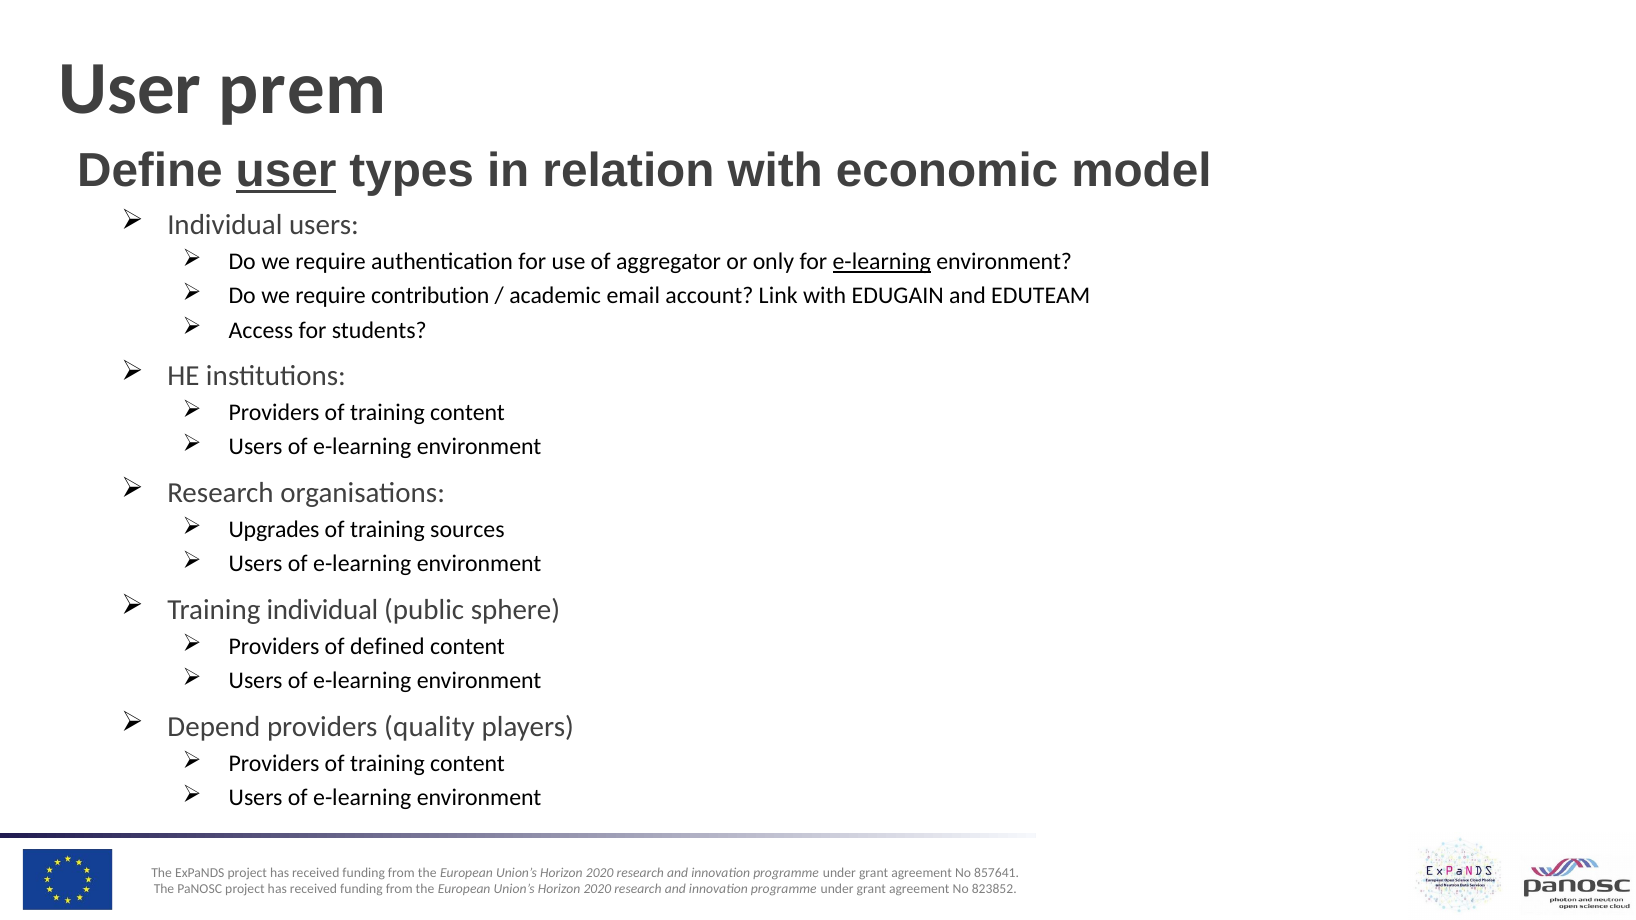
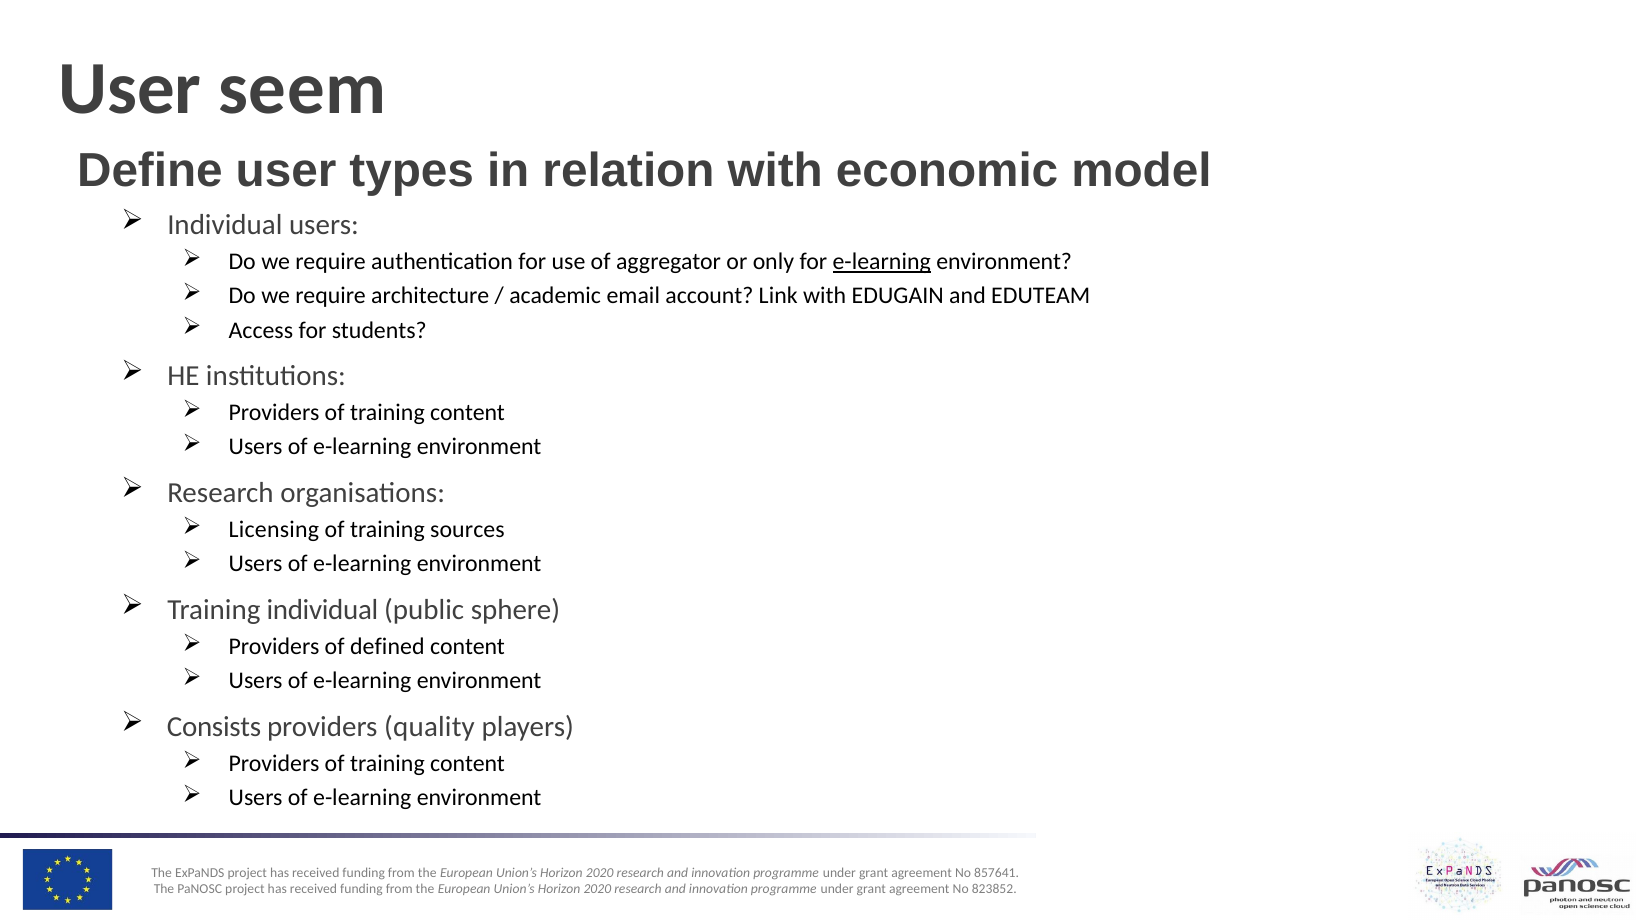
prem: prem -> seem (303, 88)
user underline: present -> none (286, 171)
contribution: contribution -> architecture (430, 296)
Upgrades: Upgrades -> Licensing (274, 530)
Depend: Depend -> Consists (214, 727)
